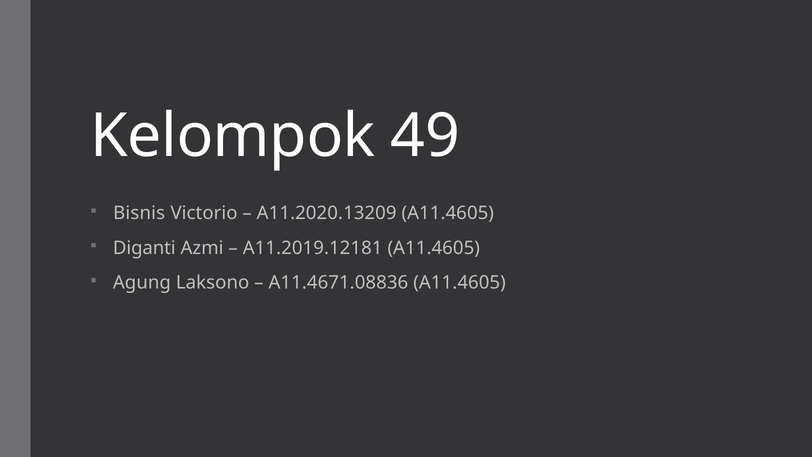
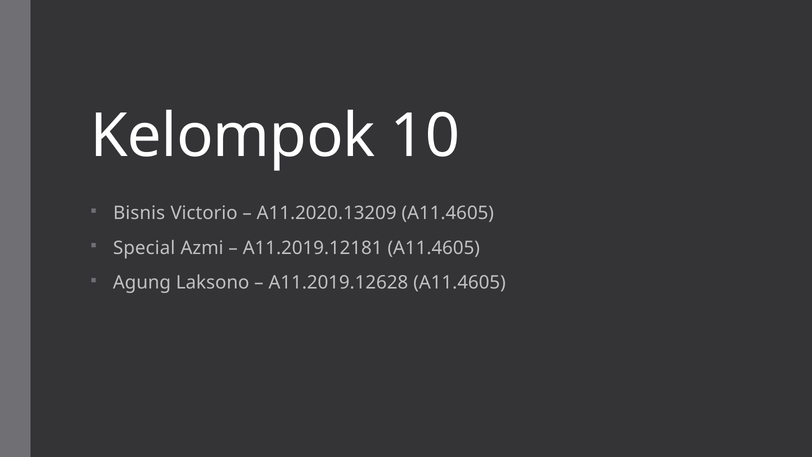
49: 49 -> 10 (425, 136)
Diganti: Diganti -> Special (144, 248)
A11.4671.08836: A11.4671.08836 -> A11.2019.12628 (338, 283)
